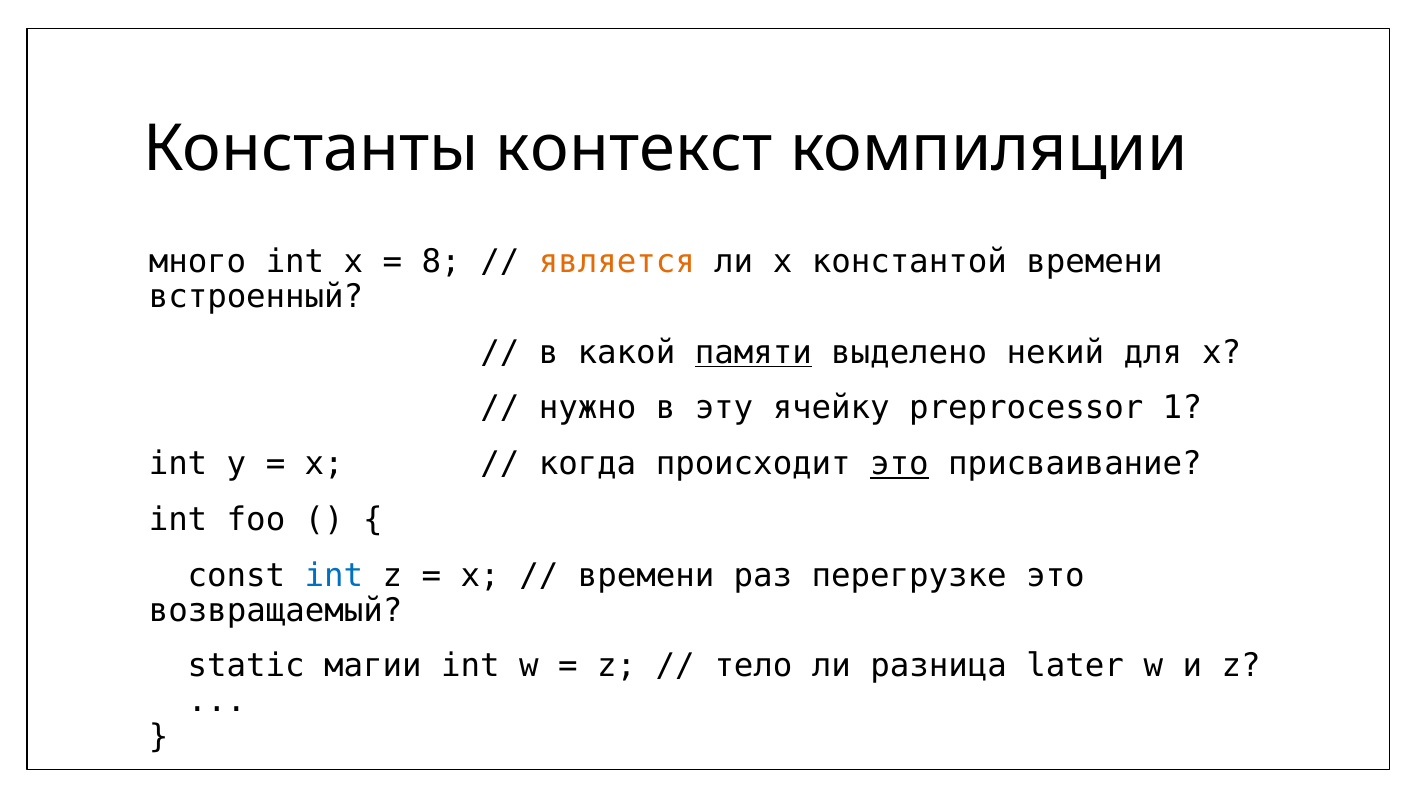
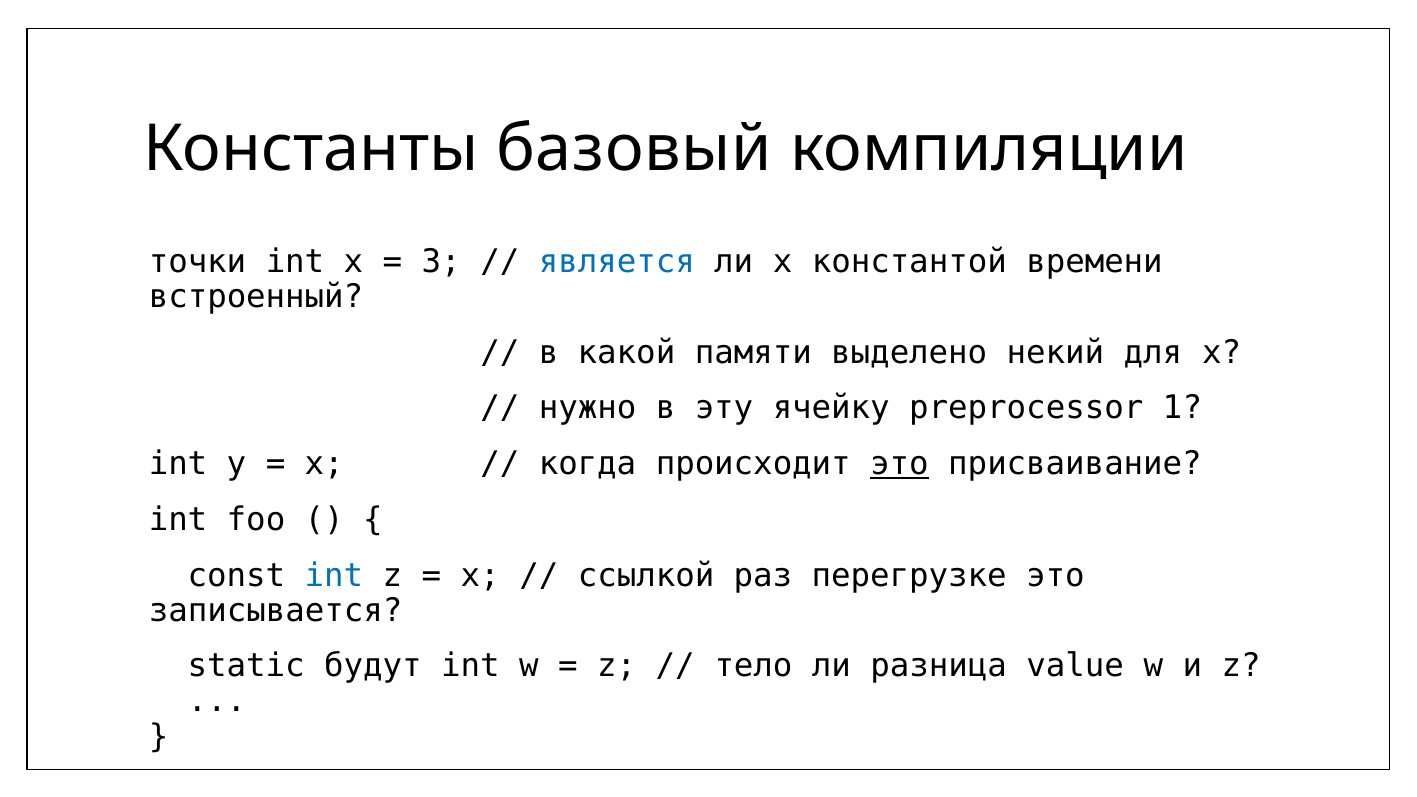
контекст: контекст -> базовый (634, 149)
много: много -> точки (198, 262)
8: 8 -> 3 (441, 262)
является colour: orange -> blue (617, 262)
памяти underline: present -> none (753, 353)
времени: времени -> ссылкой (646, 575)
возвращаемый: возвращаемый -> записывается (276, 611)
магии: магии -> будут (373, 666)
later: later -> value (1075, 666)
